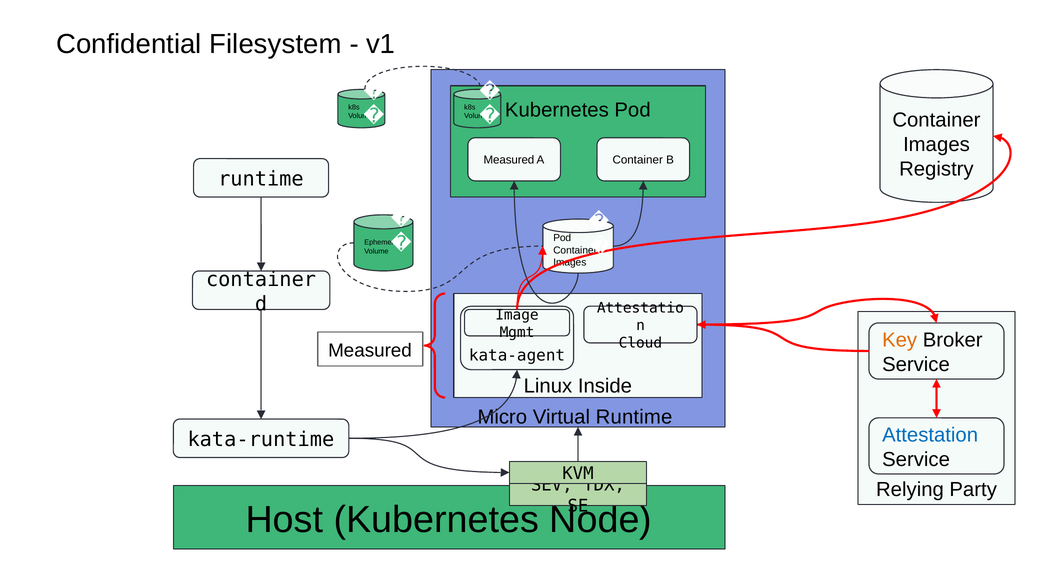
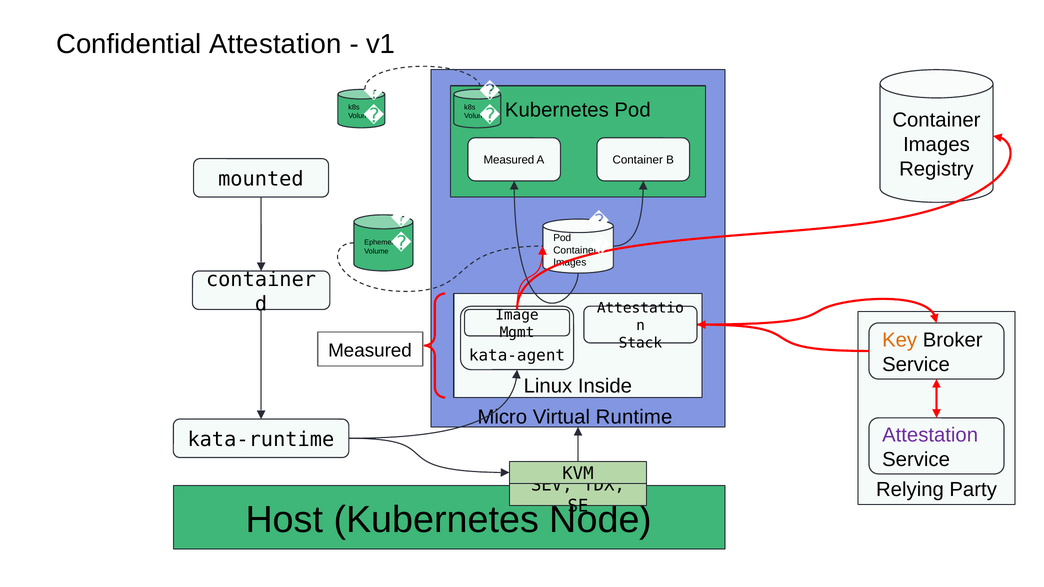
Confidential Filesystem: Filesystem -> Attestation (275, 44)
runtime: runtime -> mounted (261, 179)
Cloud: Cloud -> Stack (640, 343)
Attestation colour: blue -> purple (930, 435)
